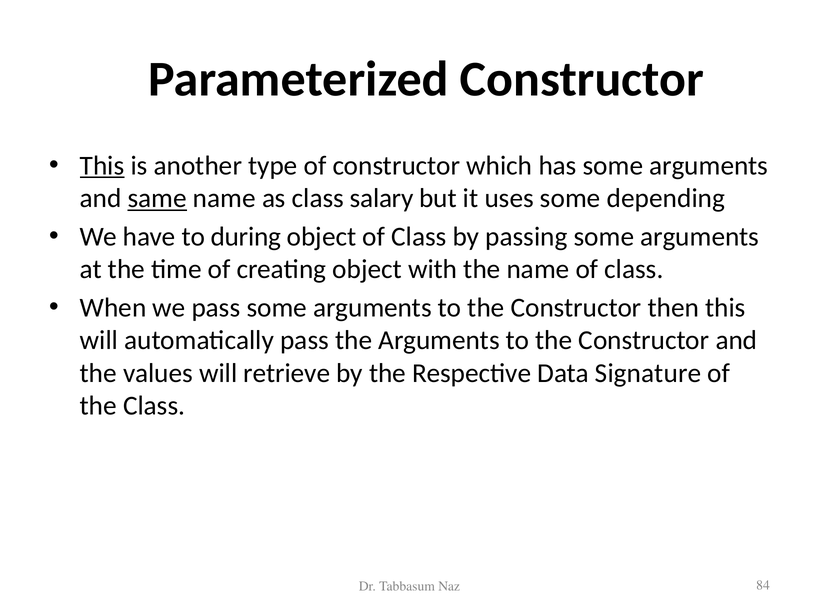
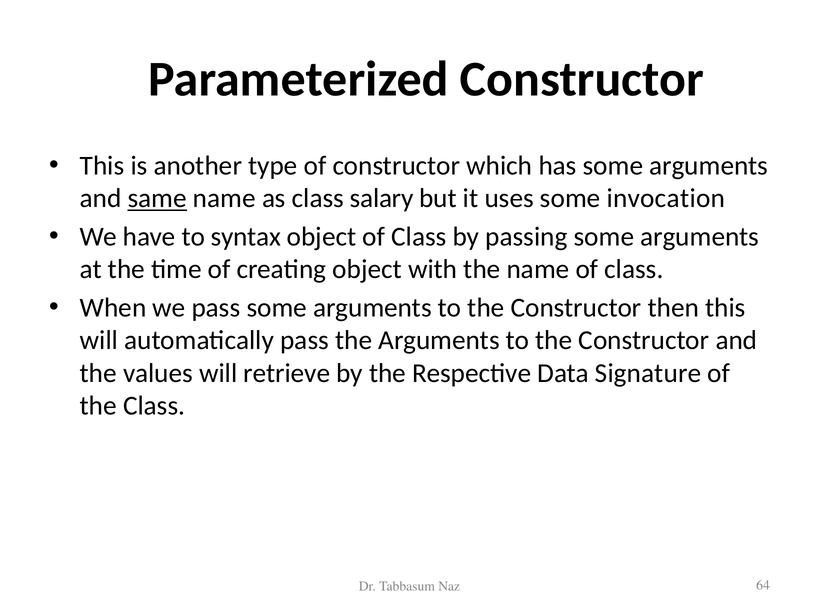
This underline: present -> none (102, 166)
depending: depending -> invocation (666, 198)
during: during -> syntax (246, 237)
84: 84 -> 64 (763, 586)
